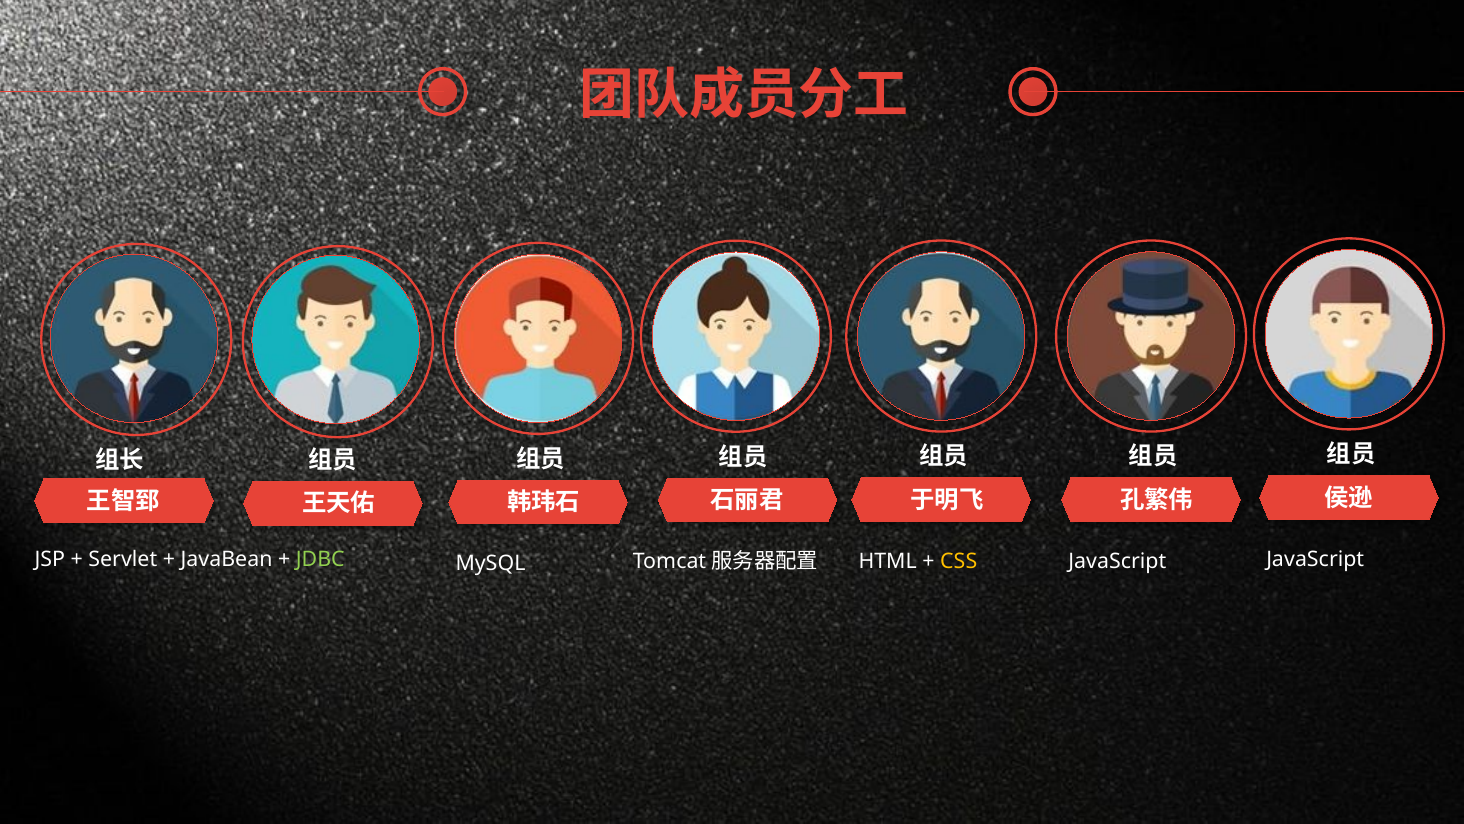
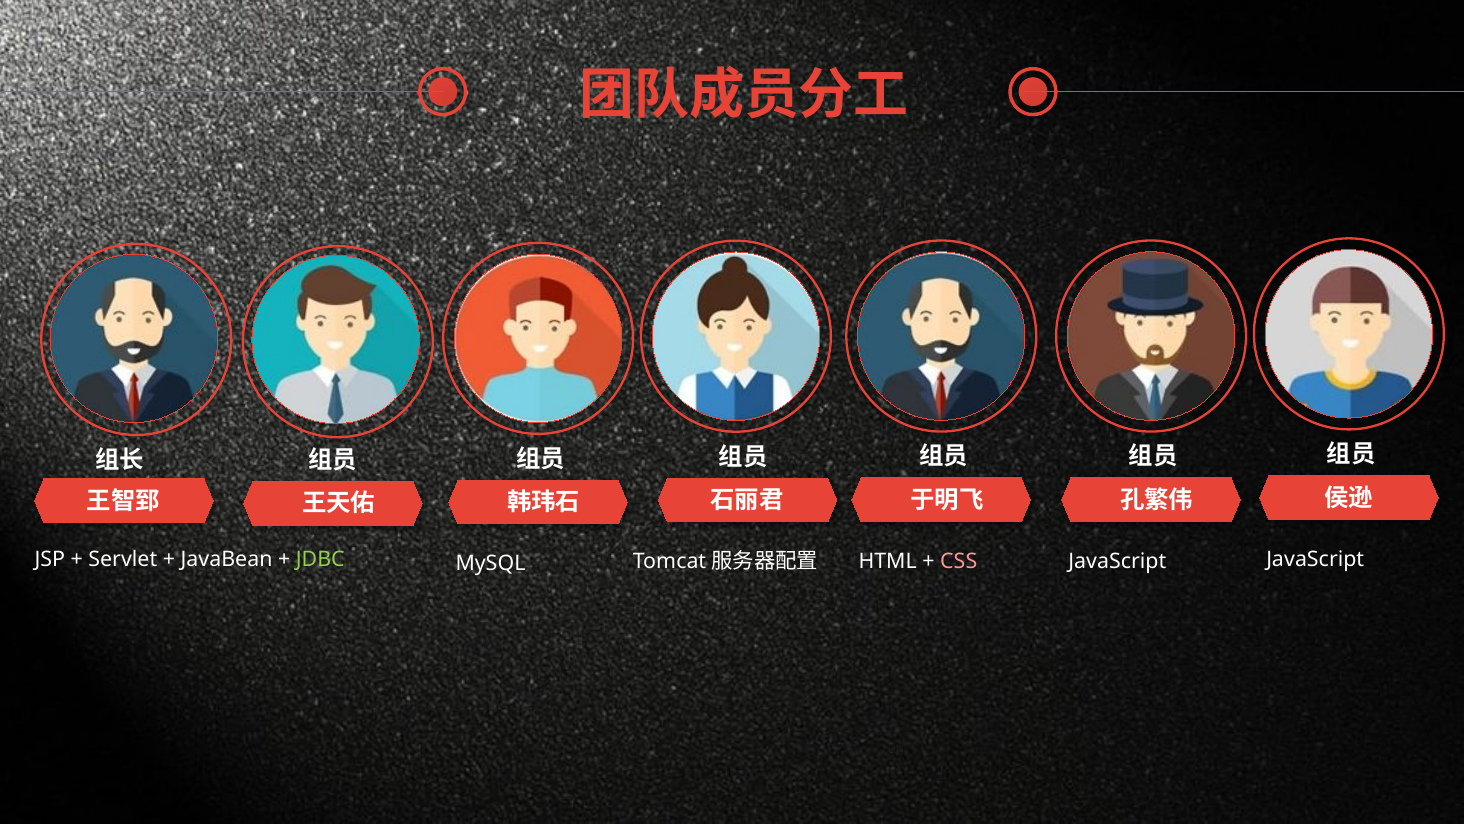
CSS colour: yellow -> pink (959, 561)
